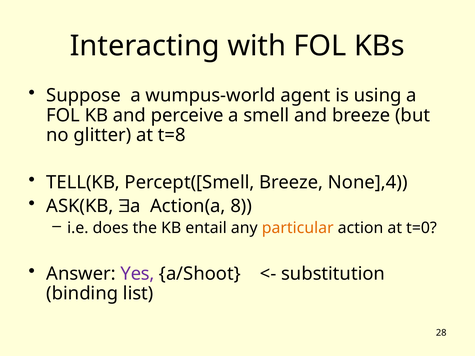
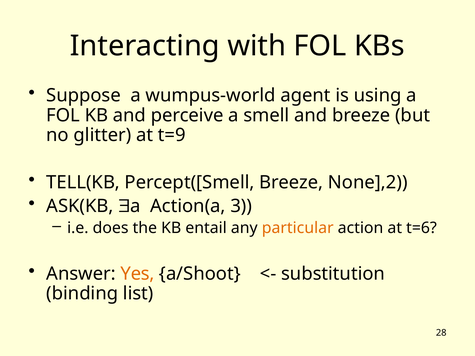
t=8: t=8 -> t=9 (172, 135)
None],4: None],4 -> None],2 (368, 183)
8: 8 -> 3 (241, 206)
t=0: t=0 -> t=6 (421, 228)
Yes colour: purple -> orange (137, 274)
